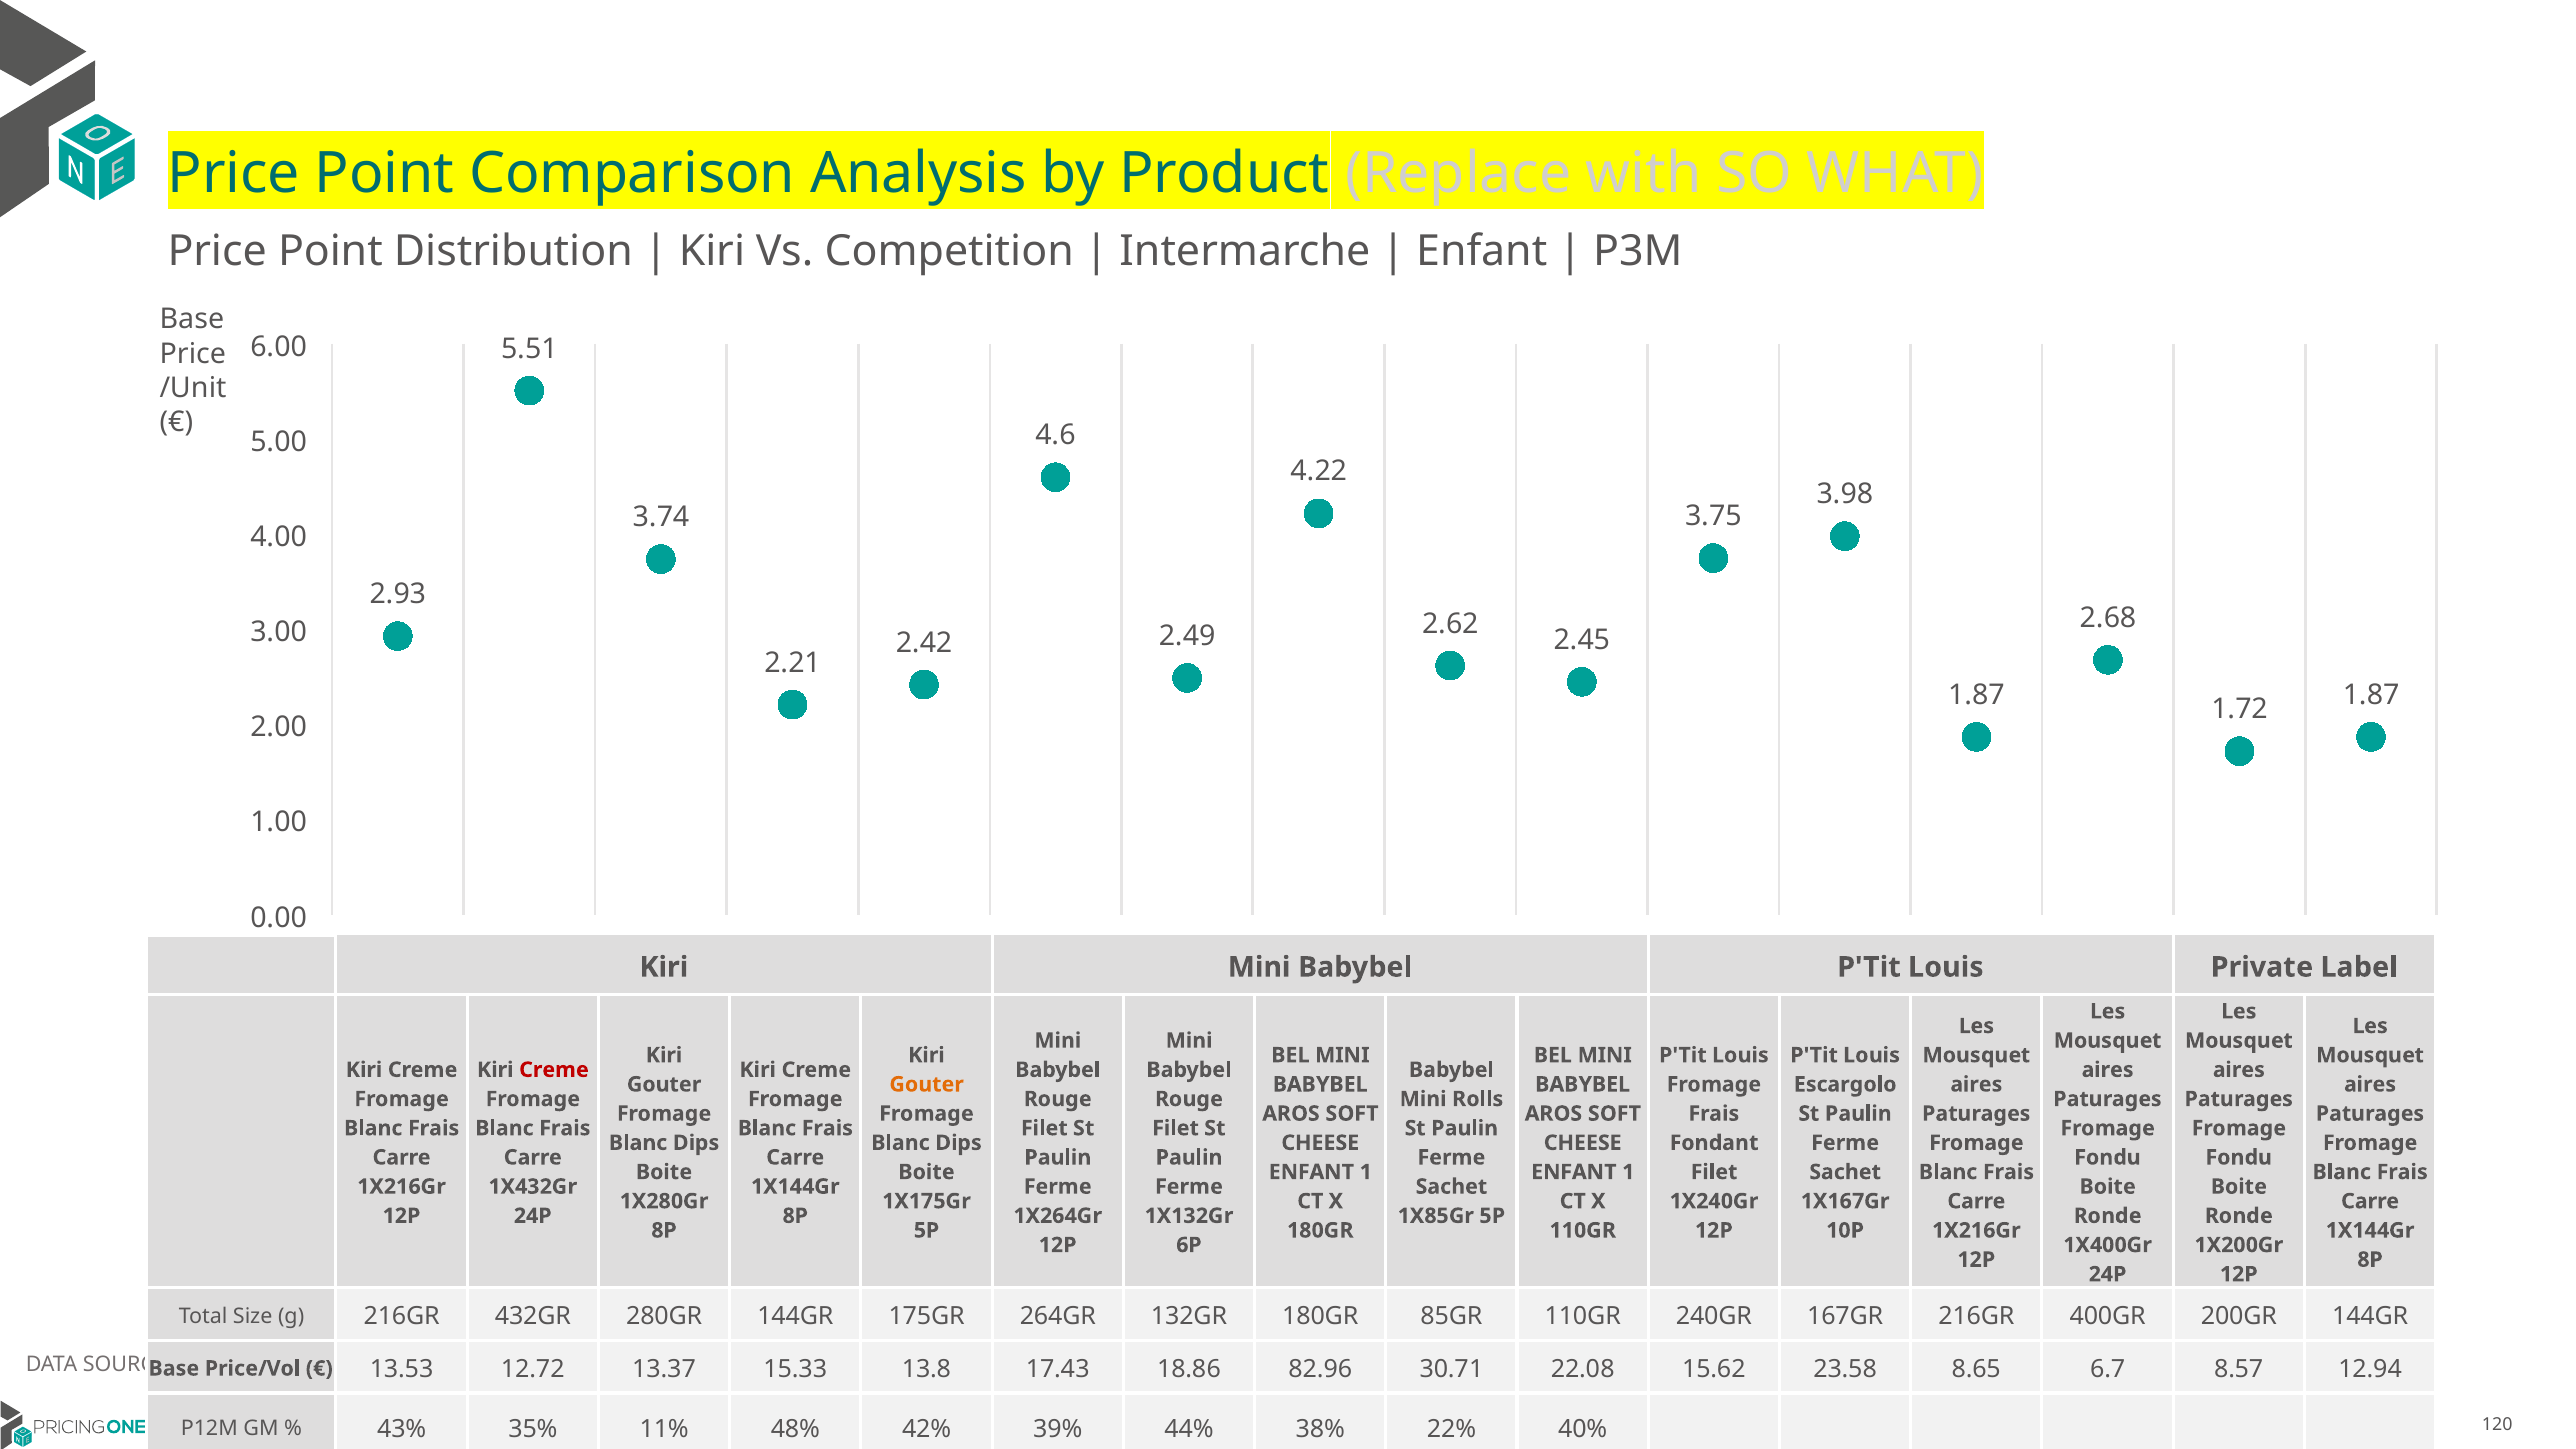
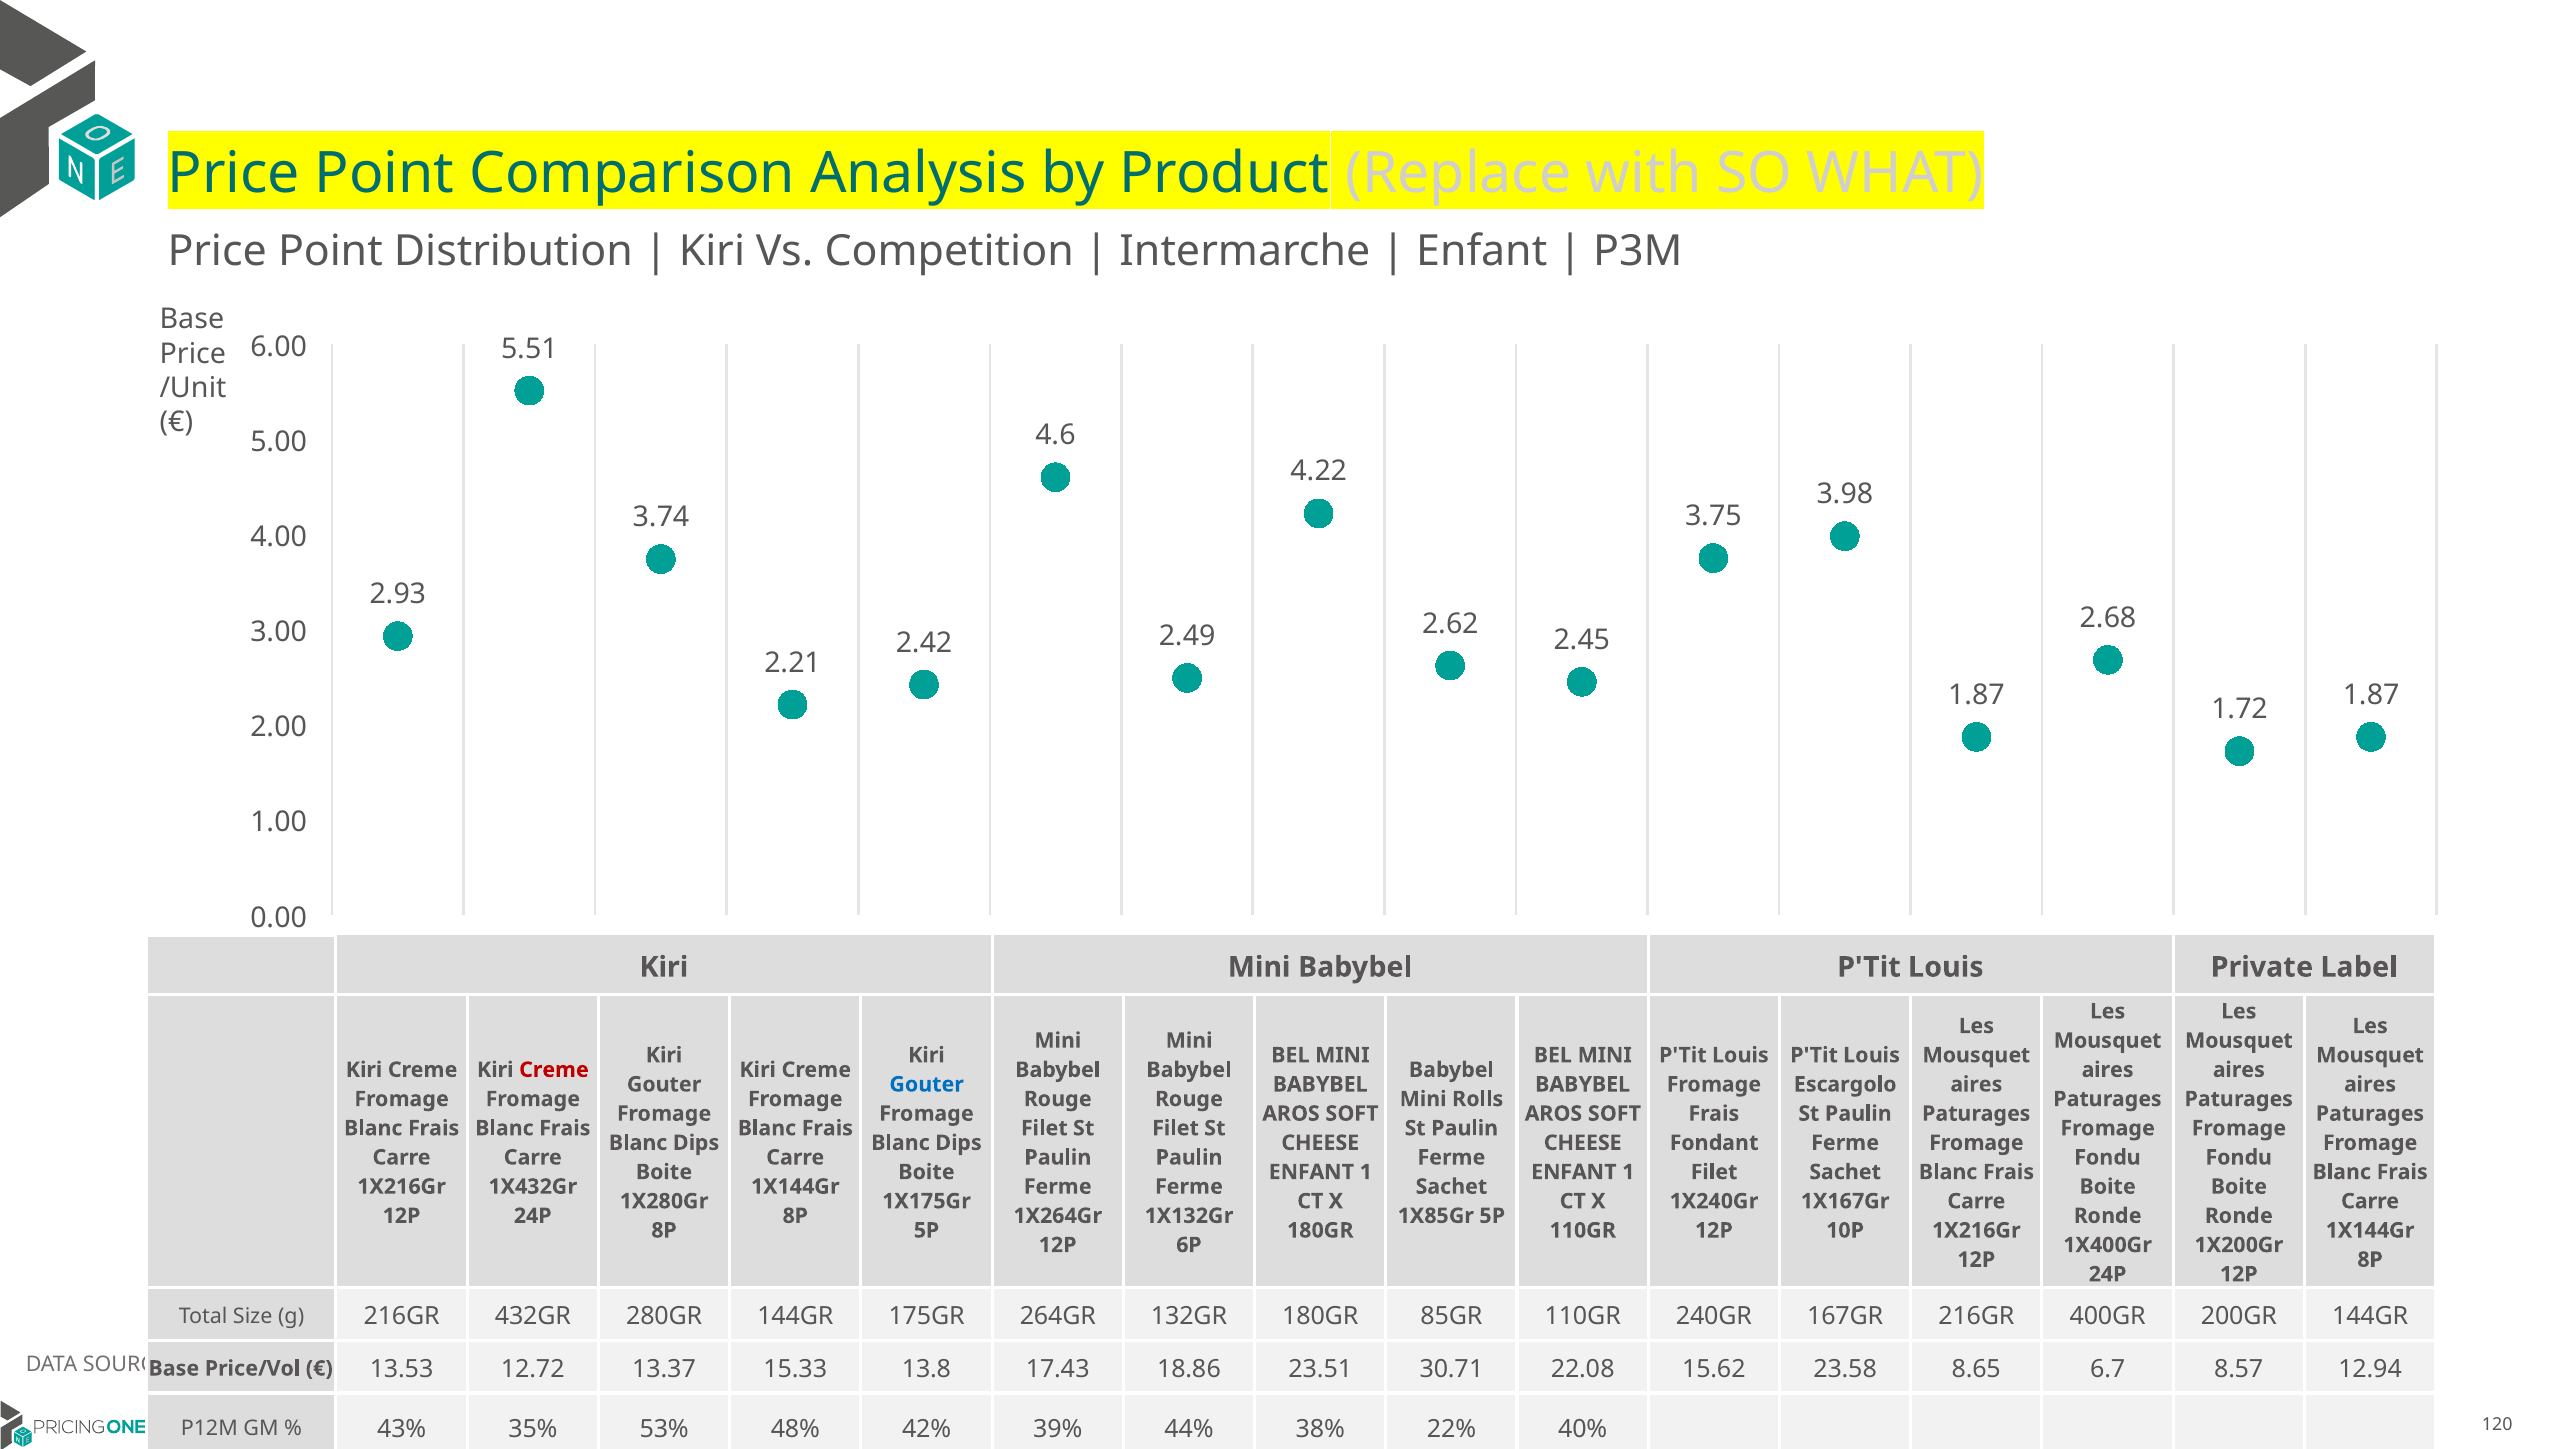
Gouter colour: orange -> blue (927, 1084)
82.96: 82.96 -> 23.51 (1320, 1369)
11%: 11% -> 53% (664, 1429)
